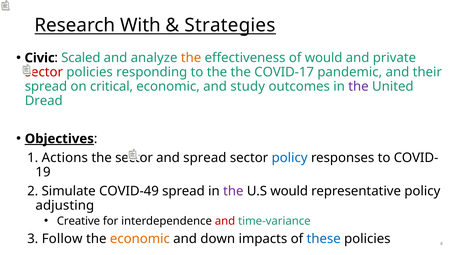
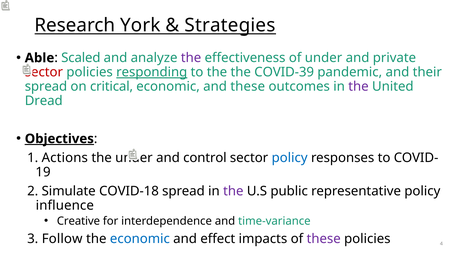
With: With -> York (140, 25)
Civic: Civic -> Able (40, 58)
the colour: orange -> purple (191, 58)
of would: would -> under (324, 58)
responding underline: none -> present (152, 72)
COVID-17: COVID-17 -> COVID-39 (284, 72)
and study: study -> these (248, 86)
the sector: sector -> under (134, 158)
and spread: spread -> control (205, 158)
COVID-49: COVID-49 -> COVID-18 (129, 191)
U.S would: would -> public (289, 191)
adjusting: adjusting -> influence (65, 205)
and colour: red -> black (225, 221)
economic colour: orange -> blue (140, 239)
down: down -> effect (218, 239)
these colour: blue -> purple (324, 239)
